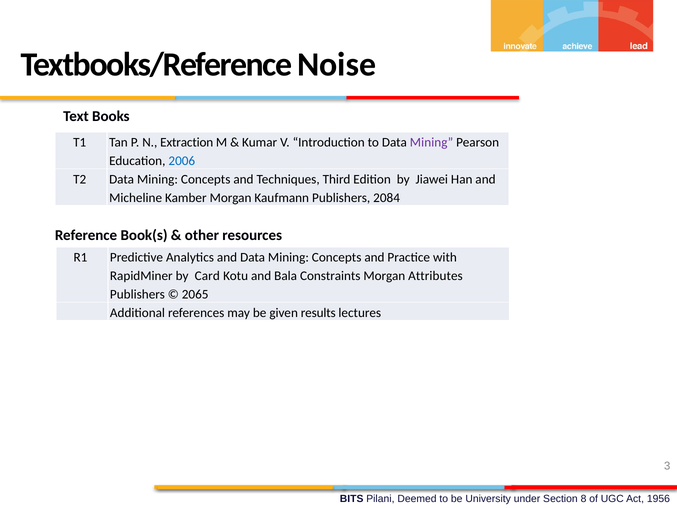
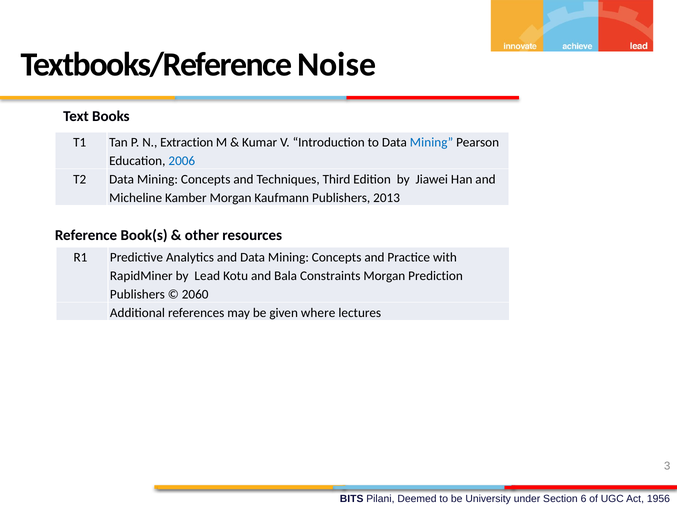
Mining colour: purple -> blue (431, 142)
2084: 2084 -> 2013 (387, 198)
Card: Card -> Lead (207, 276)
Attributes: Attributes -> Prediction (436, 276)
2065: 2065 -> 2060 (195, 294)
results: results -> where (318, 313)
8: 8 -> 6 (584, 499)
